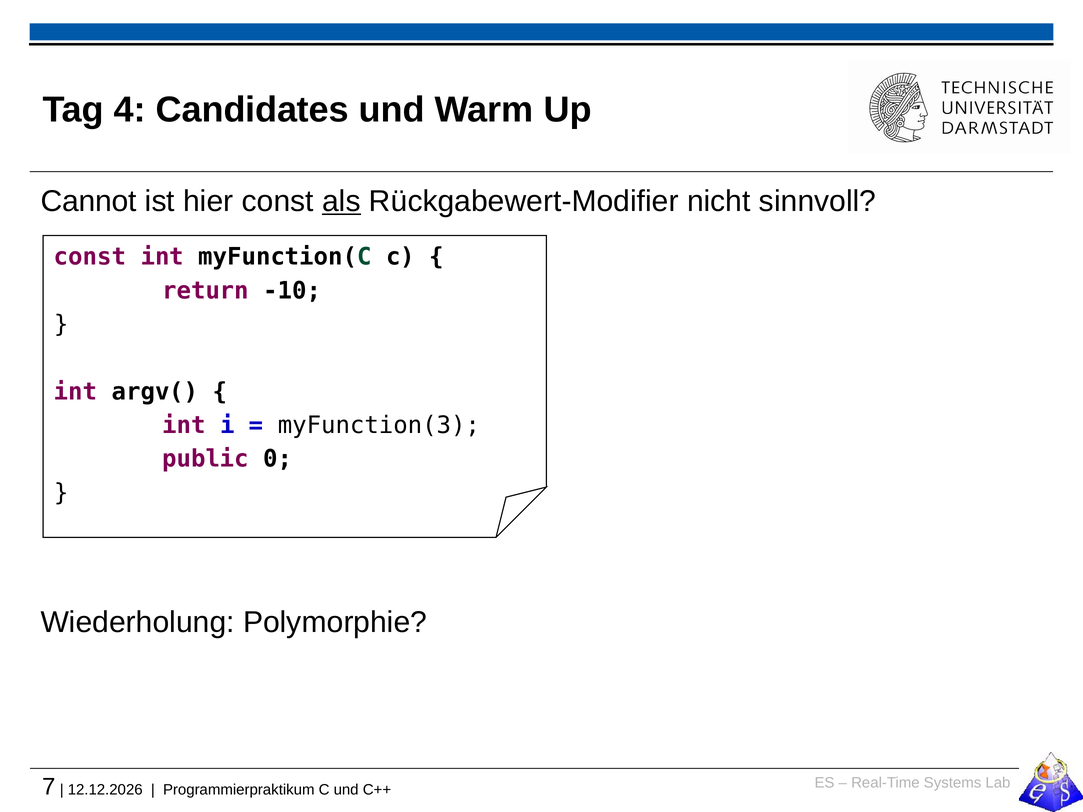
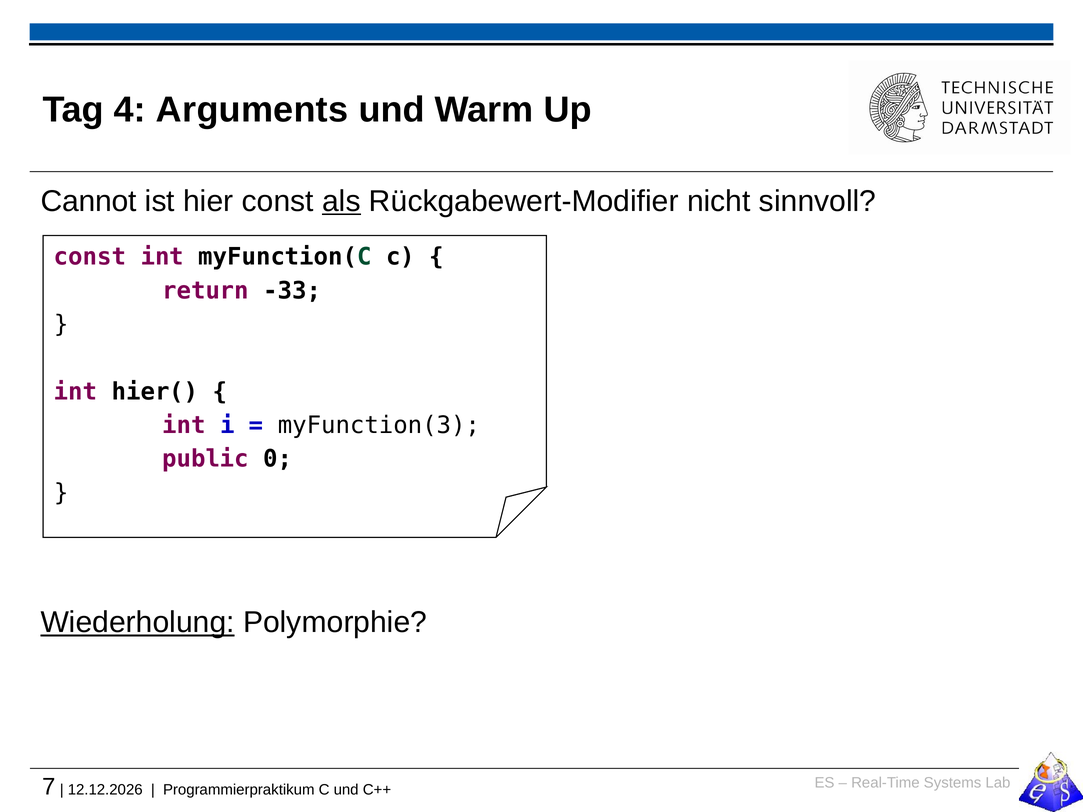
Candidates: Candidates -> Arguments (252, 110)
-10: -10 -> -33 (292, 291)
argv(: argv( -> hier( (155, 392)
Wiederholung underline: none -> present (138, 623)
